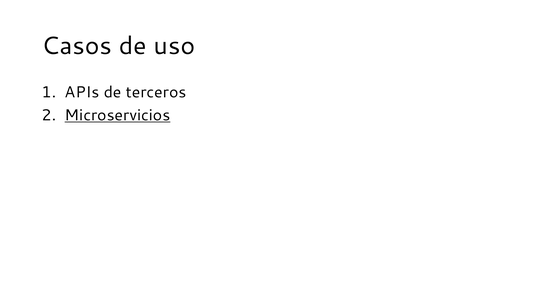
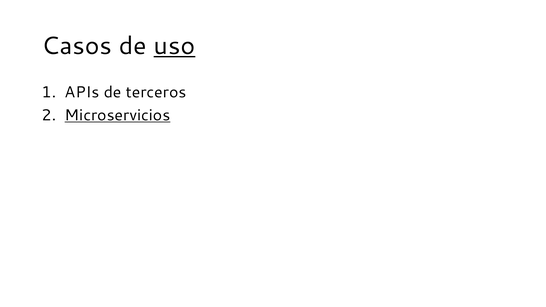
uso underline: none -> present (174, 46)
